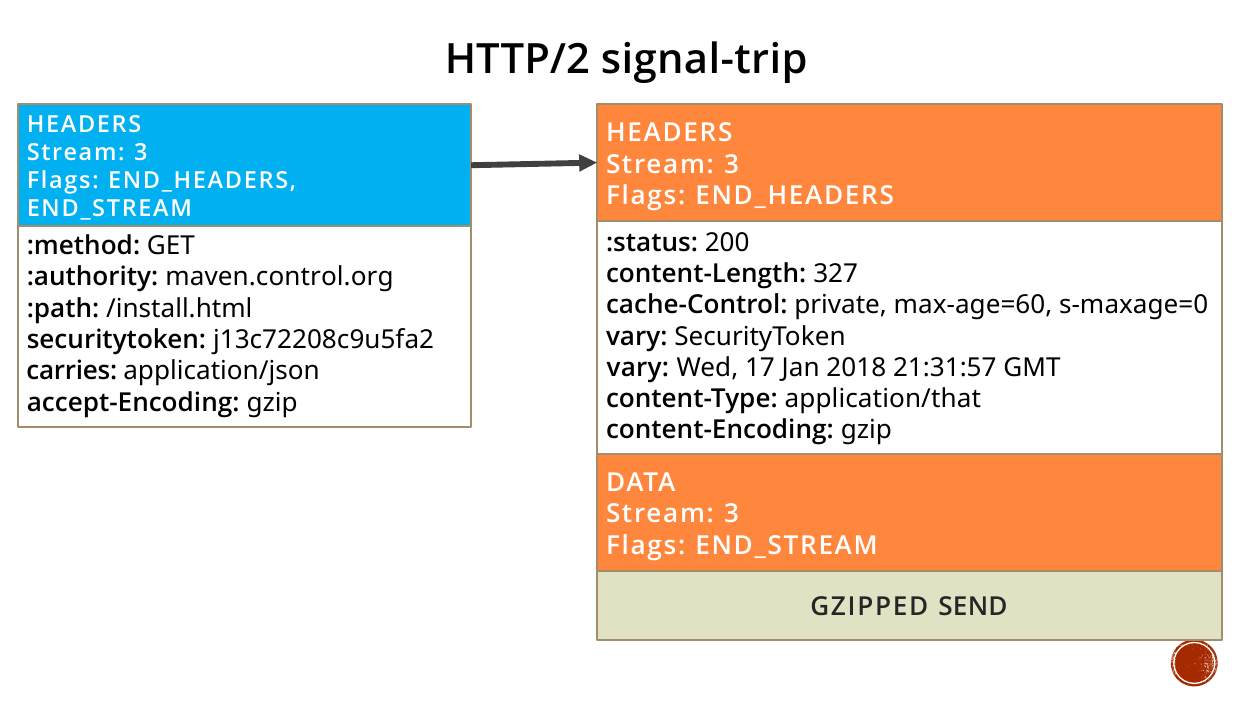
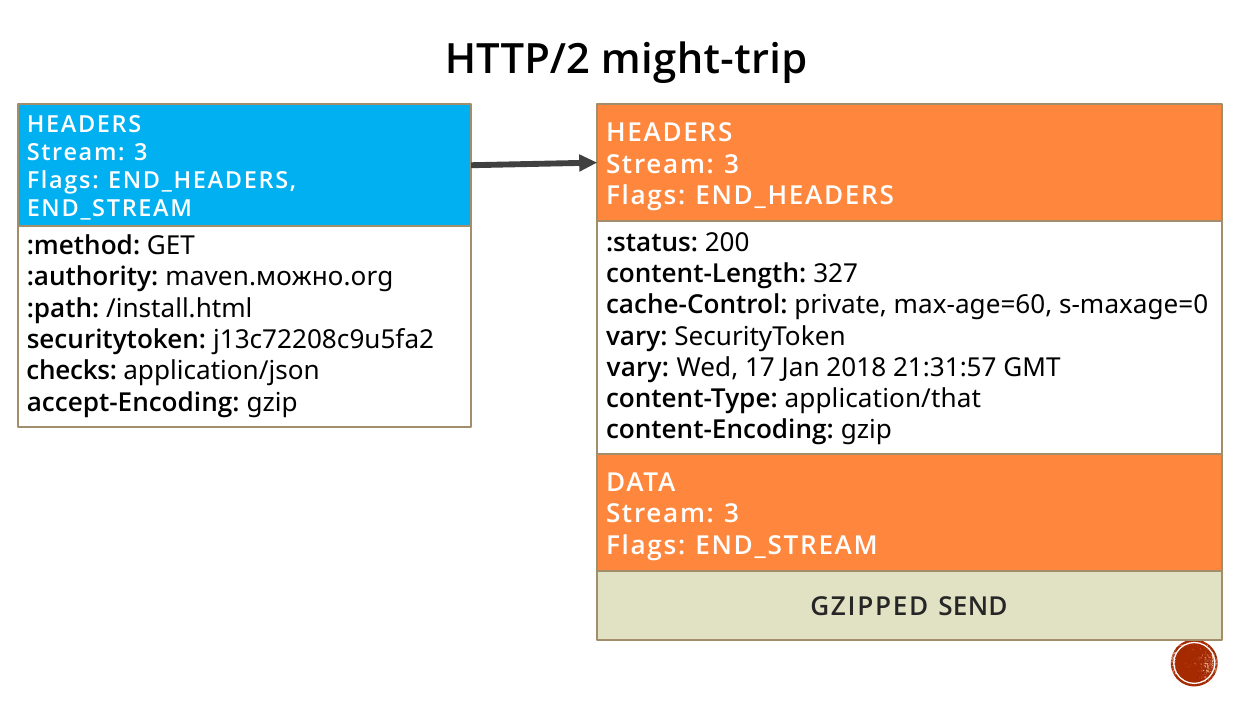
signal-trip: signal-trip -> might-trip (704, 60)
maven.control.org: maven.control.org -> maven.можно.org (279, 277)
carries: carries -> checks (72, 371)
